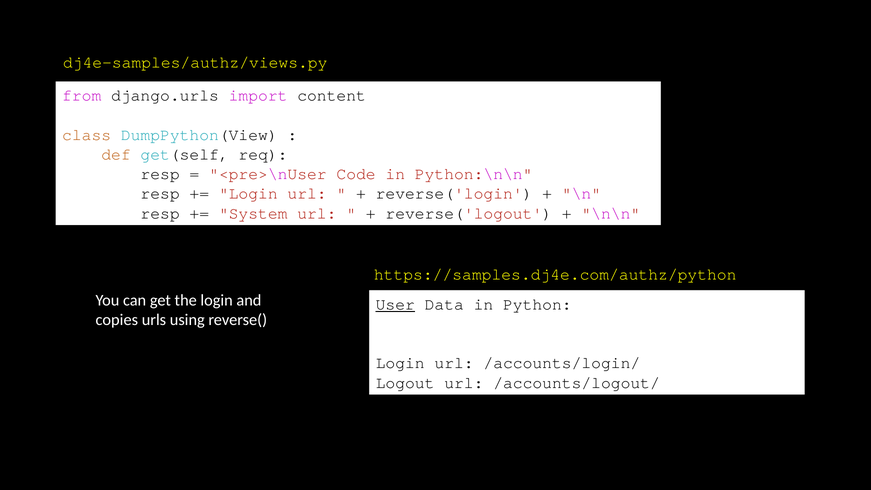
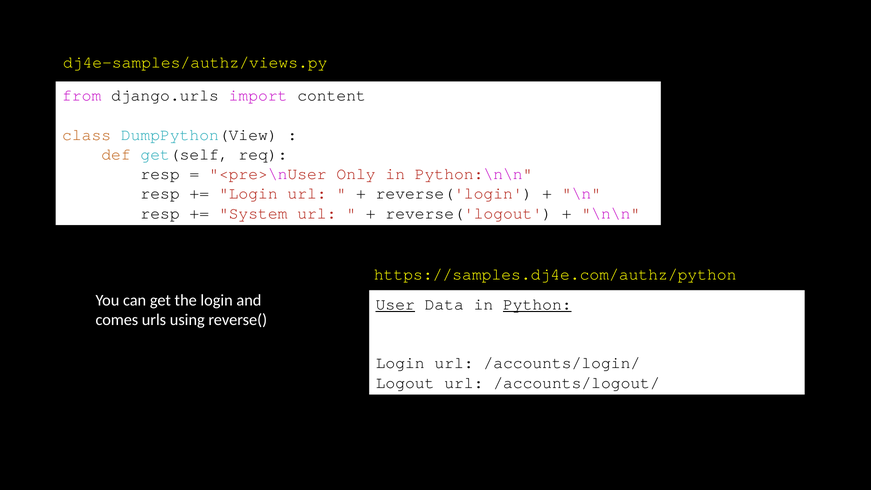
Code: Code -> Only (356, 174)
Python underline: none -> present (537, 304)
copies: copies -> comes (117, 320)
